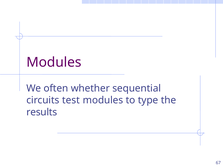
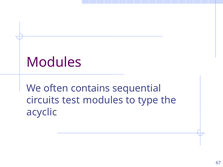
whether: whether -> contains (90, 88)
results: results -> acyclic (42, 112)
